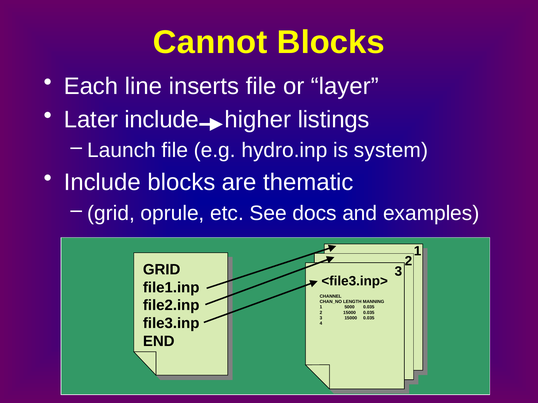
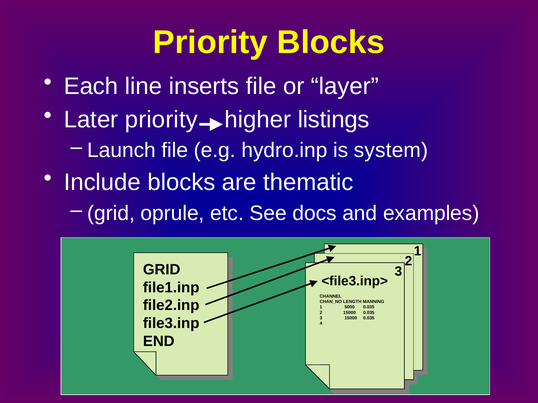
Cannot: Cannot -> Priority (210, 43)
Later include: include -> priority (161, 120)
